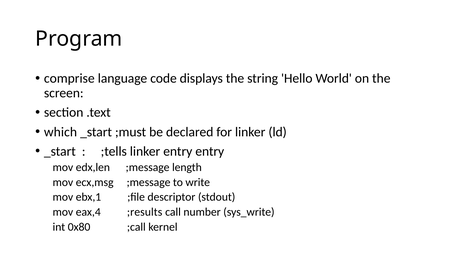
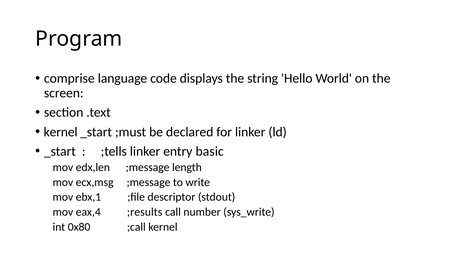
which: which -> kernel (61, 132)
entry entry: entry -> basic (210, 151)
